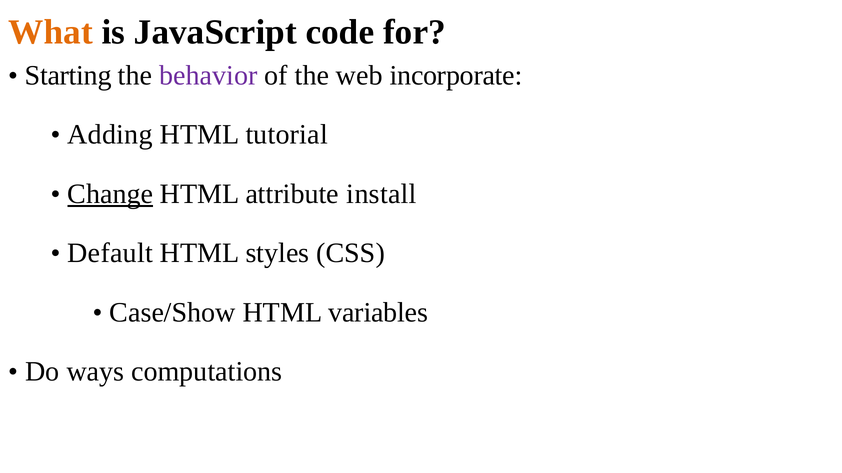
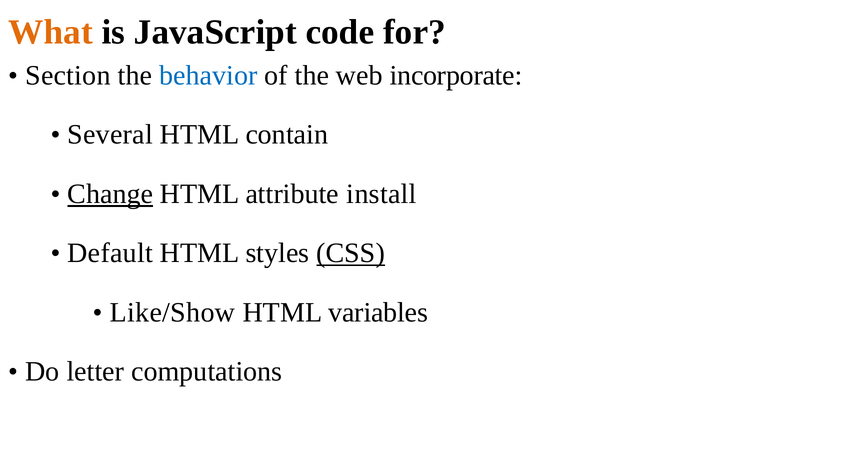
Starting: Starting -> Section (68, 76)
behavior colour: purple -> blue (208, 76)
Adding: Adding -> Several (110, 135)
tutorial: tutorial -> contain (287, 135)
CSS underline: none -> present (351, 253)
Case/Show: Case/Show -> Like/Show (172, 313)
ways: ways -> letter (95, 372)
